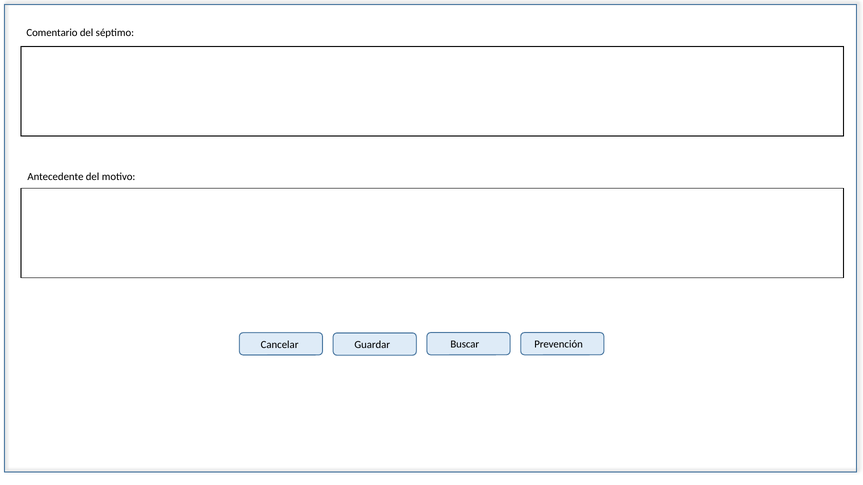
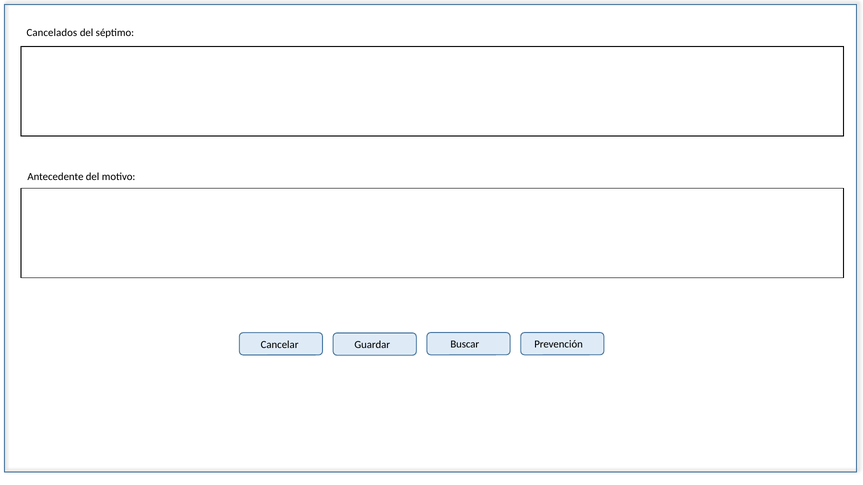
Comentario: Comentario -> Cancelados (52, 33)
